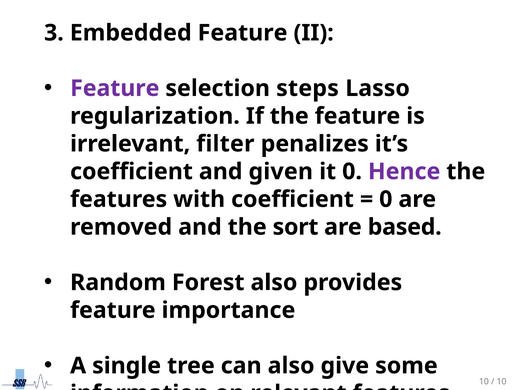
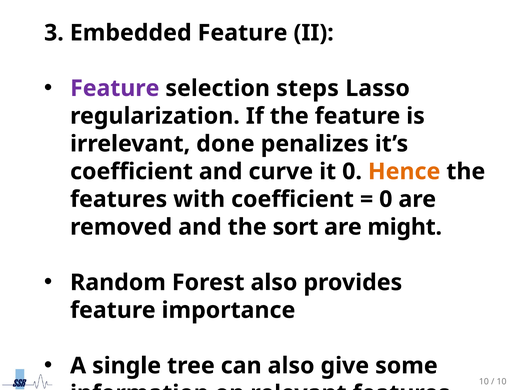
filter: filter -> done (225, 144)
given: given -> curve (281, 172)
Hence colour: purple -> orange (404, 172)
based: based -> might (405, 227)
